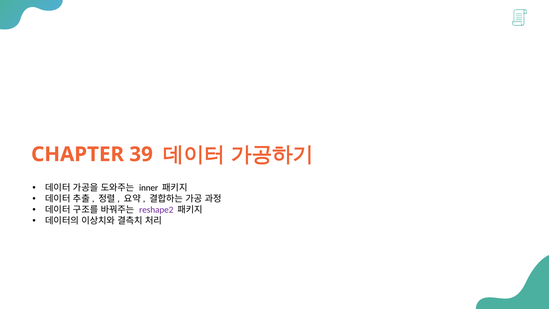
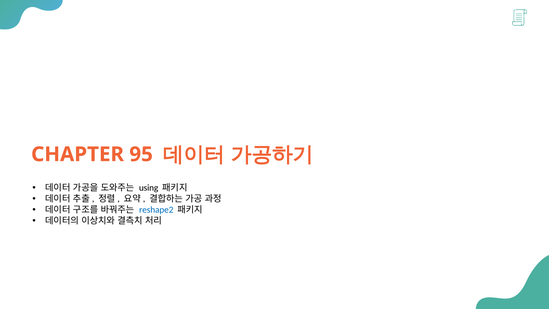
39: 39 -> 95 (141, 154)
inner: inner -> using (149, 188)
reshape2 colour: purple -> blue (156, 210)
